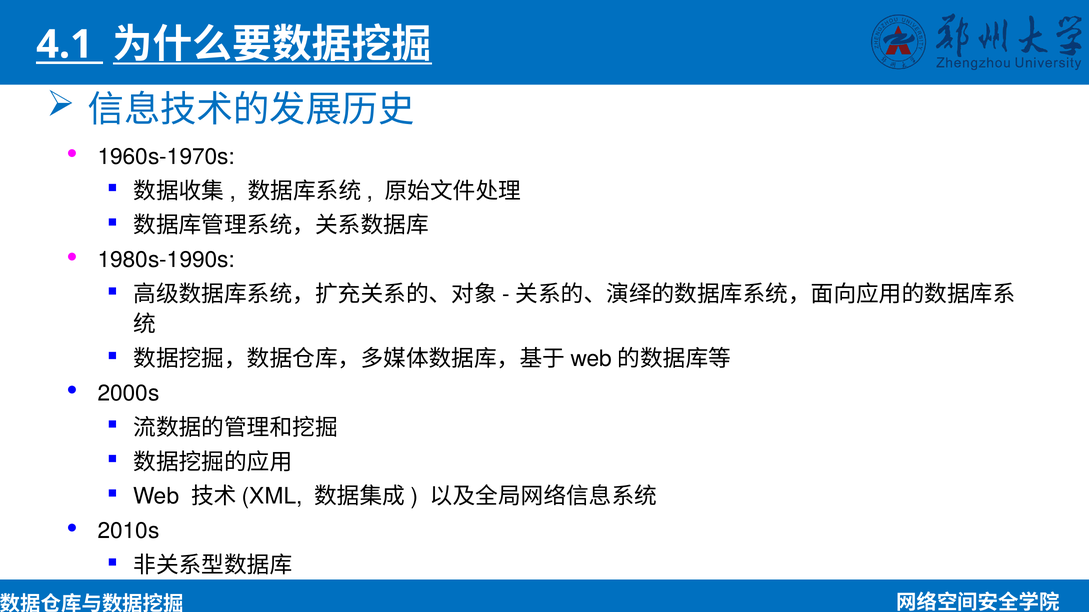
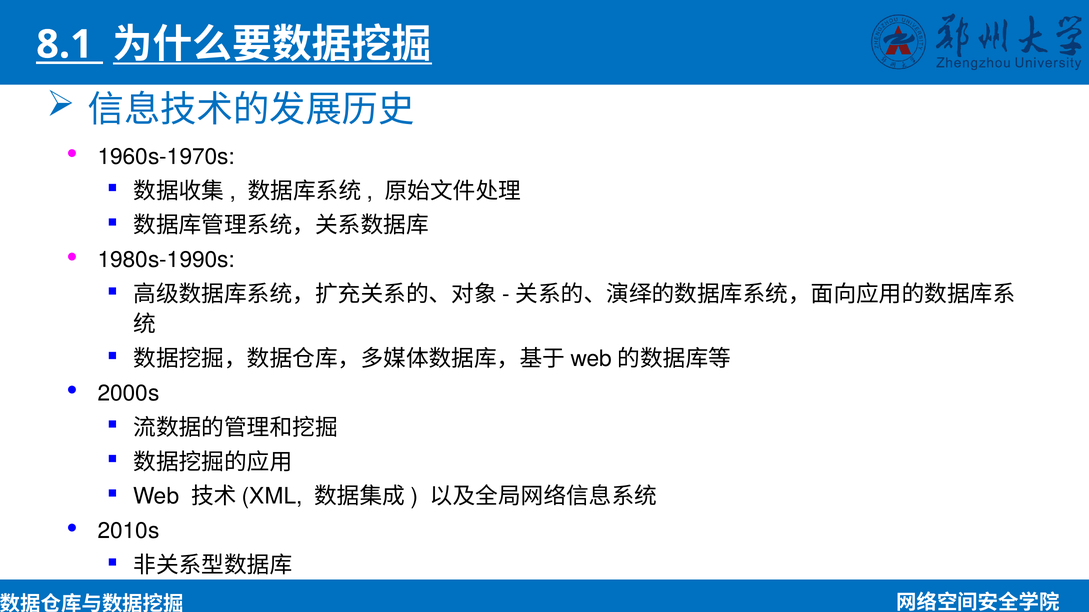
4.1: 4.1 -> 8.1 (65, 45)
